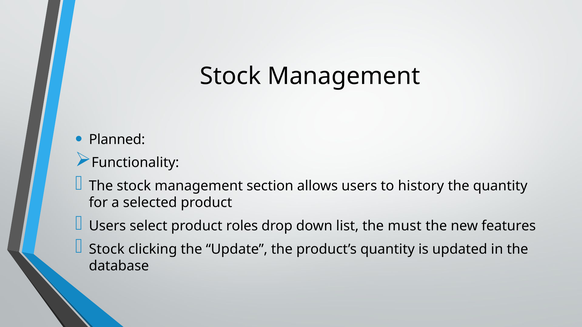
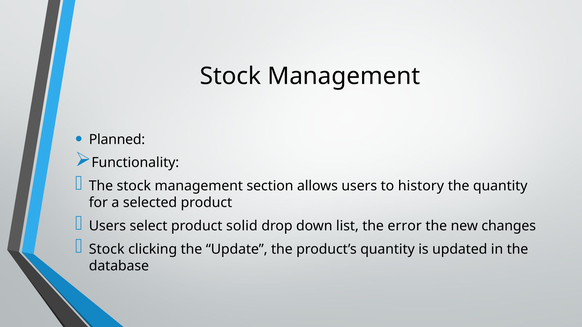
roles: roles -> solid (242, 226)
must: must -> error (405, 226)
features: features -> changes (509, 226)
